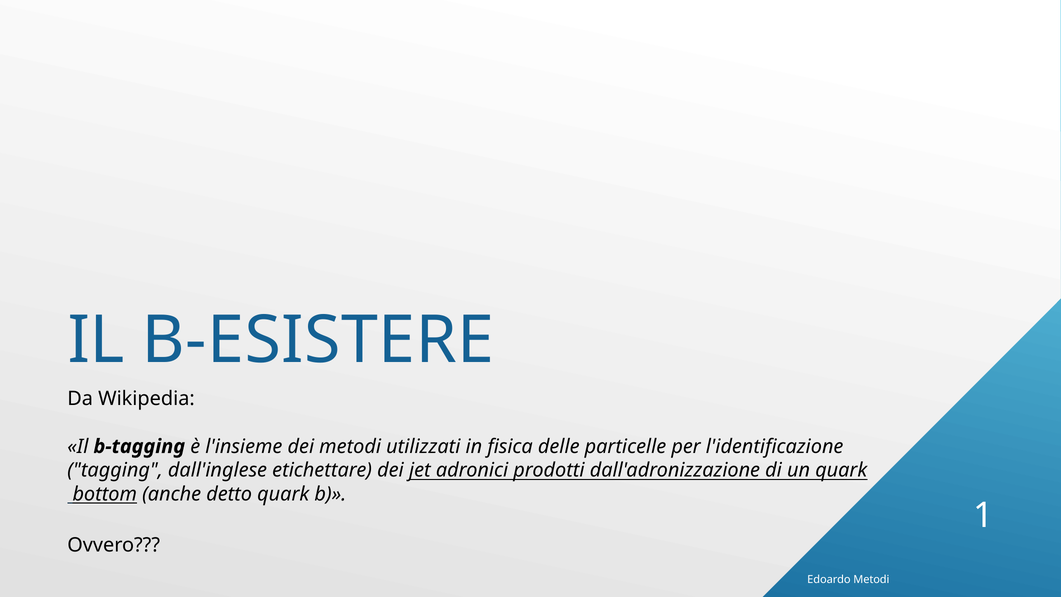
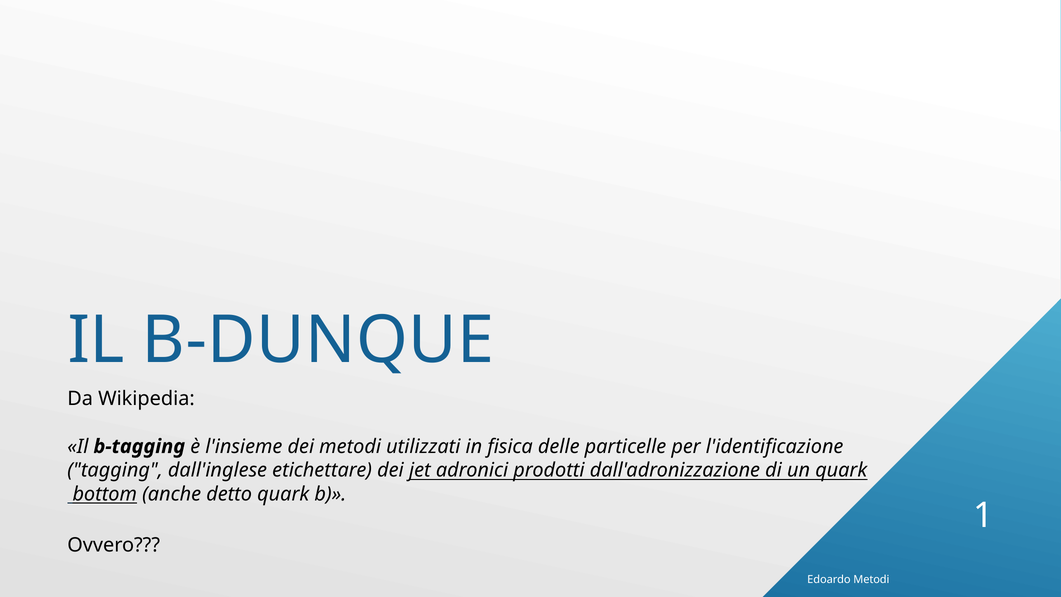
B-ESISTERE: B-ESISTERE -> B-DUNQUE (318, 340)
